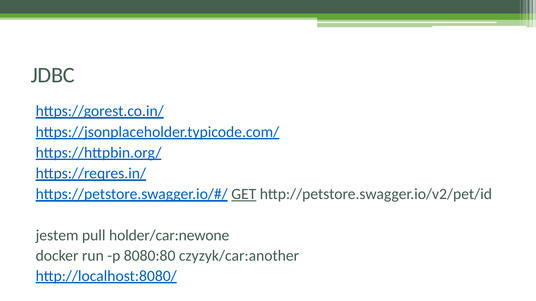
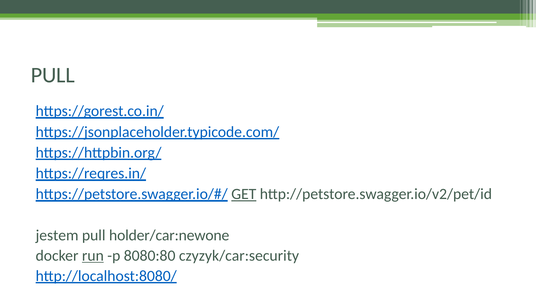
JDBC: JDBC -> PULL (53, 75)
run underline: none -> present (93, 256)
czyzyk/car:another: czyzyk/car:another -> czyzyk/car:security (239, 256)
